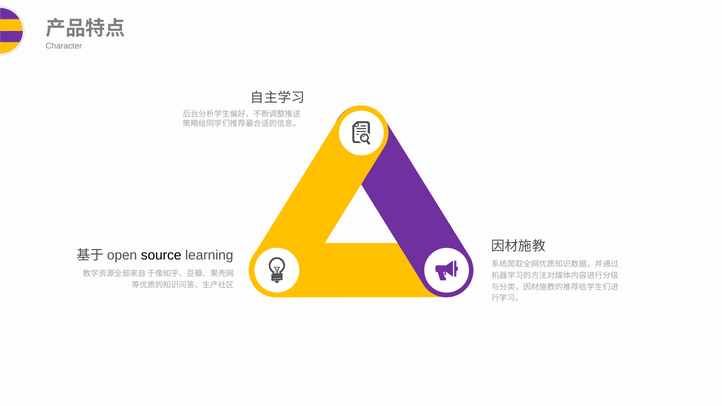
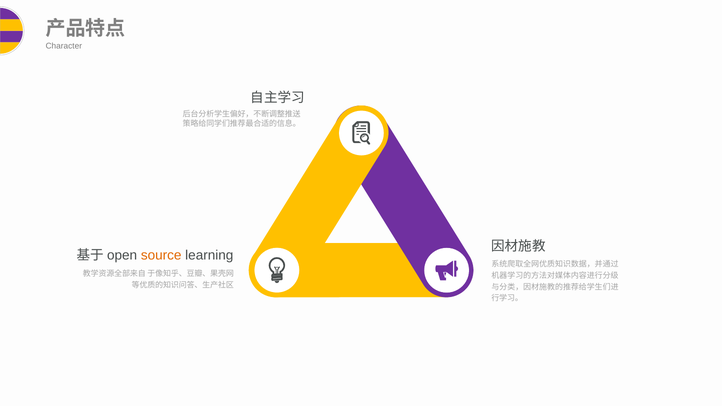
source colour: black -> orange (161, 256)
